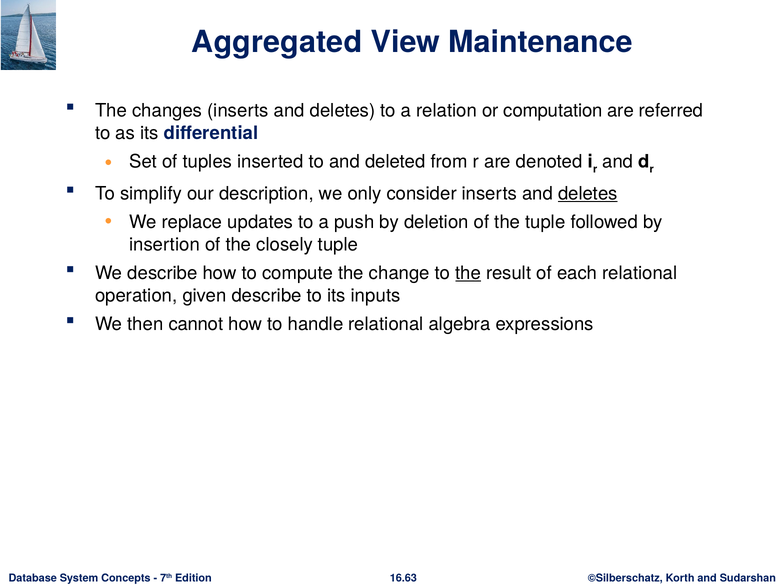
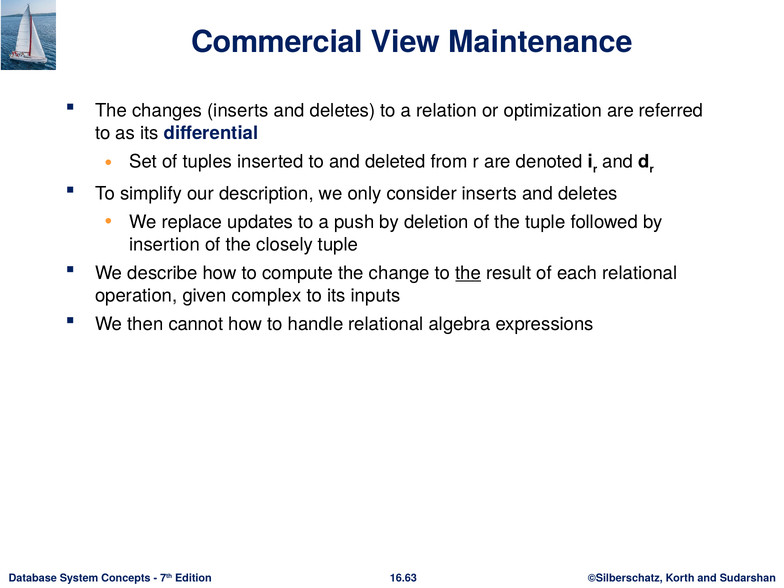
Aggregated: Aggregated -> Commercial (277, 42)
computation: computation -> optimization (553, 111)
deletes underline: present -> none (588, 194)
given describe: describe -> complex (267, 295)
